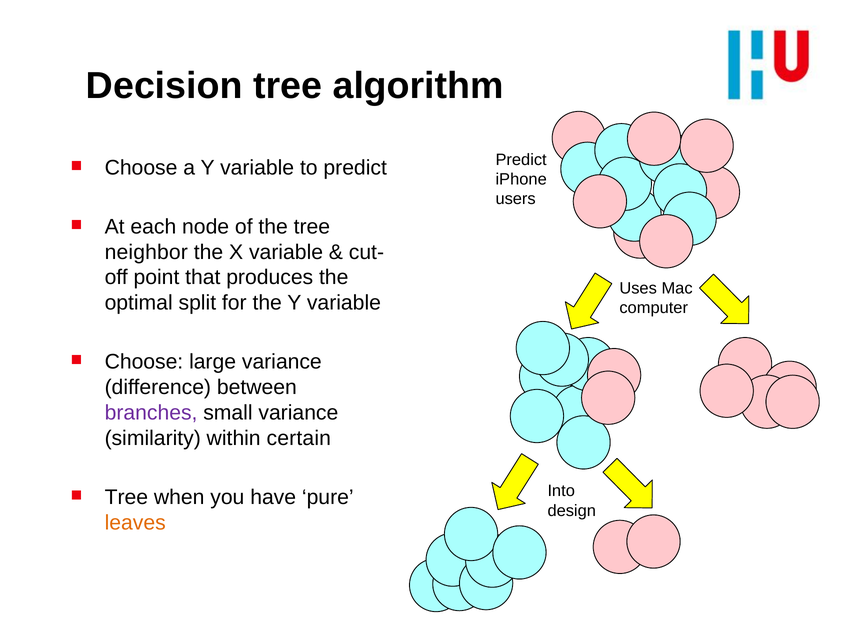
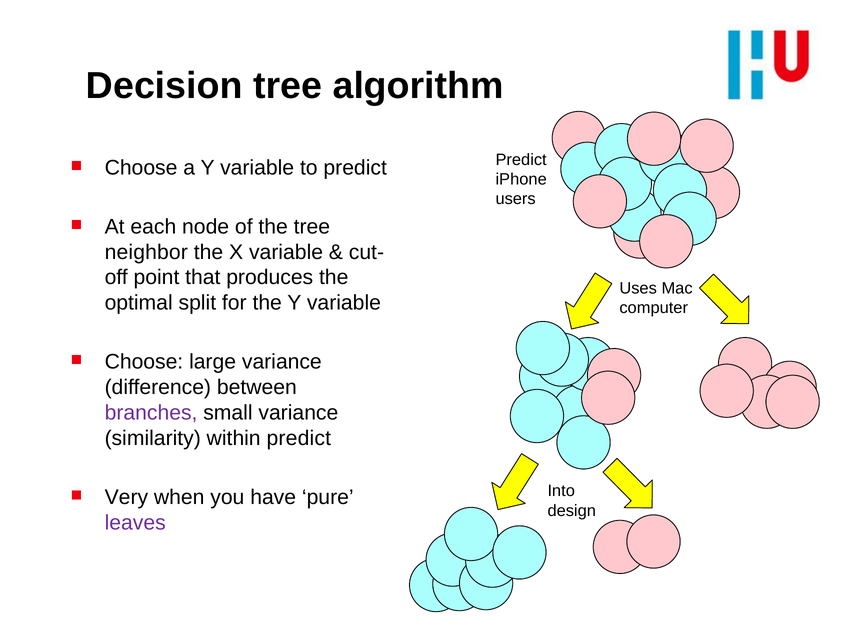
within certain: certain -> predict (299, 438)
Tree: Tree -> Very (126, 498)
leaves colour: orange -> purple (135, 523)
